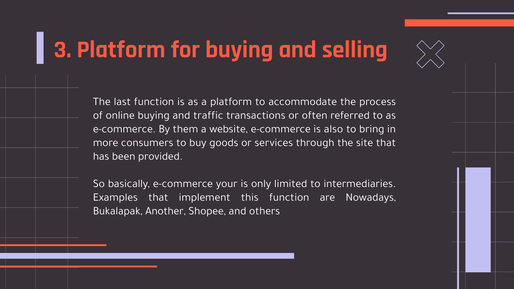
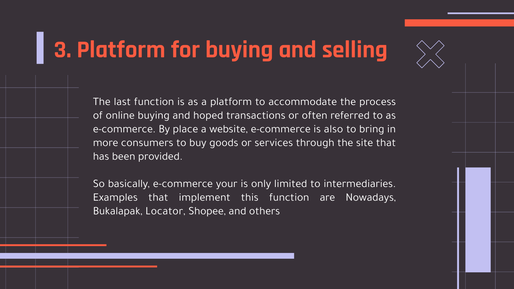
traffic: traffic -> hoped (208, 115)
them: them -> place (185, 129)
Another: Another -> Locator (165, 211)
